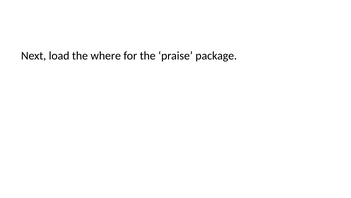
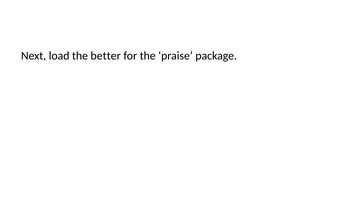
where: where -> better (106, 56)
